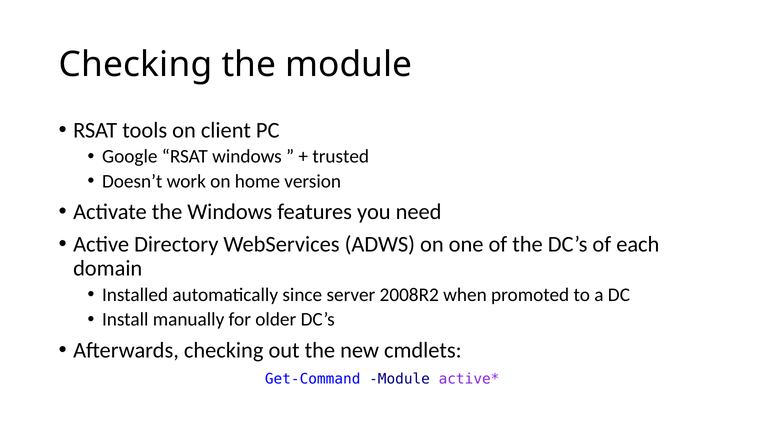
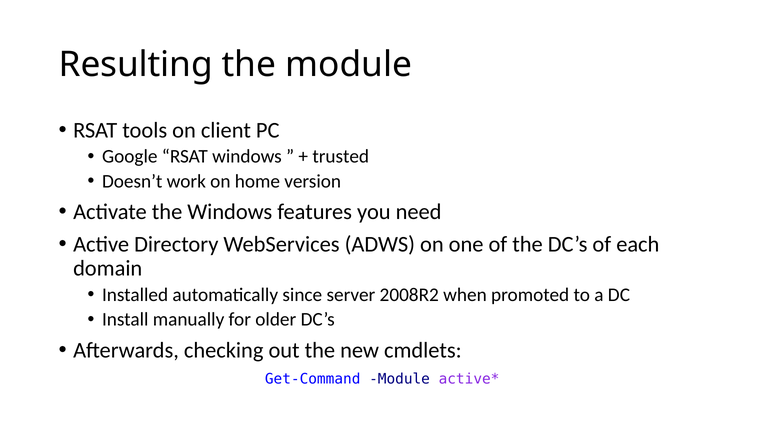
Checking: Checking -> Resulting (136, 65)
